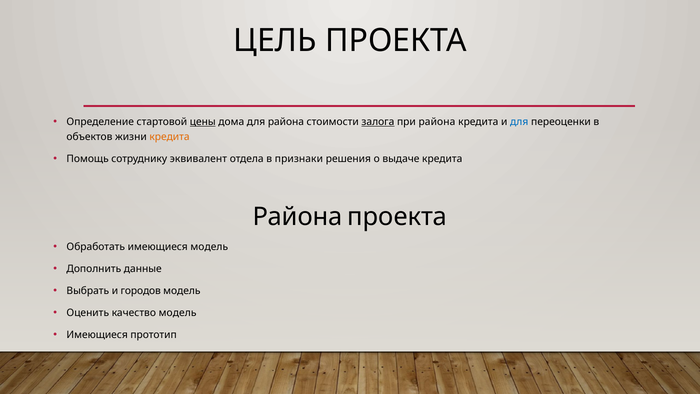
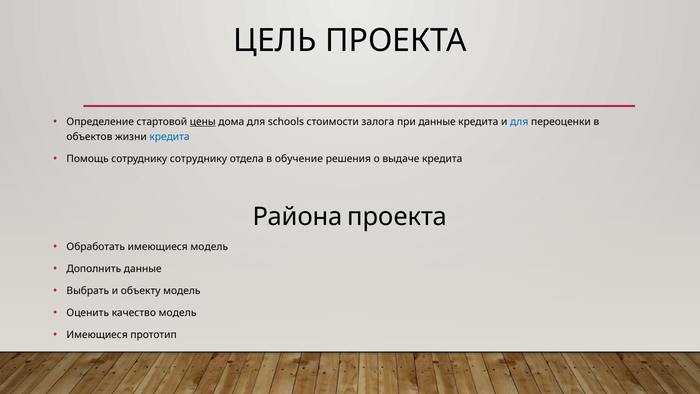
для района: района -> schools (286, 122)
залога underline: present -> none (378, 122)
при района: района -> данные (437, 122)
кредита colour: orange -> blue (170, 137)
сотруднику эквивалент: эквивалент -> сотруднику (198, 159)
признаки: признаки -> обучение (299, 159)
городов: городов -> объекту (141, 291)
